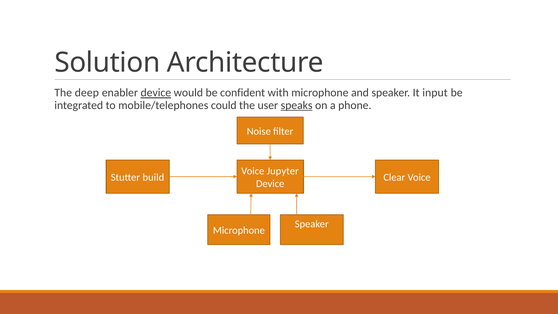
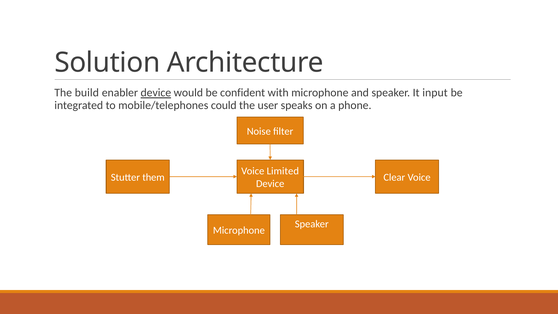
deep: deep -> build (87, 93)
speaks underline: present -> none (297, 105)
Jupyter: Jupyter -> Limited (283, 171)
build: build -> them (153, 177)
